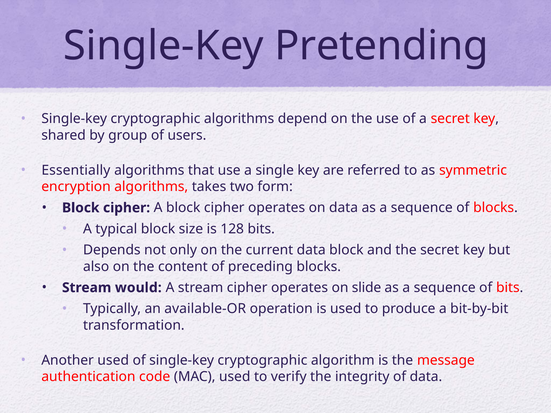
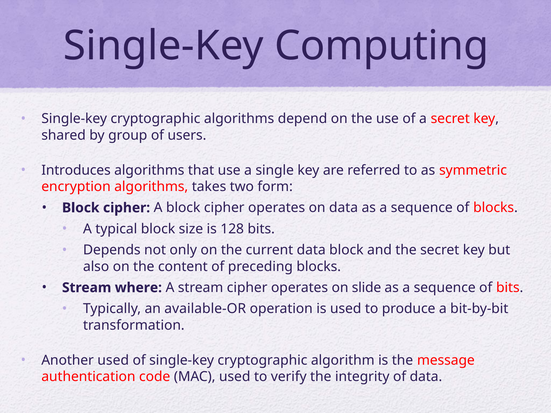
Pretending: Pretending -> Computing (382, 46)
Essentially: Essentially -> Introduces (76, 170)
would: would -> where (138, 288)
